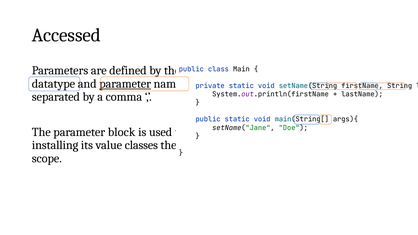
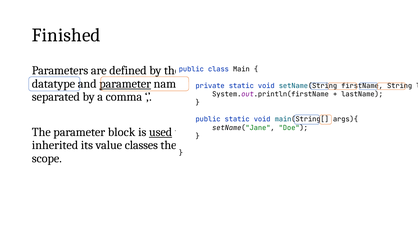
Accessed: Accessed -> Finished (66, 35)
used underline: none -> present (161, 132)
installing: installing -> inherited (55, 145)
